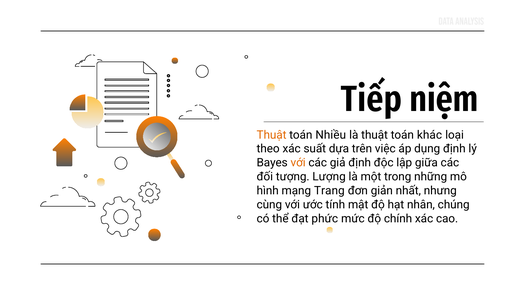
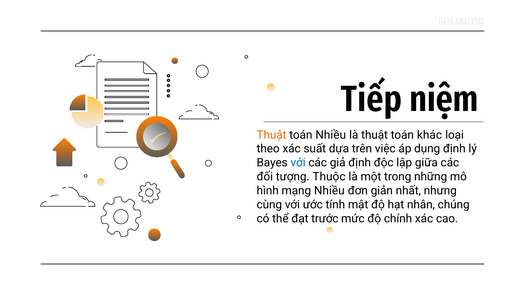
với colour: orange -> blue (298, 163)
Lượng: Lượng -> Thuộc (329, 177)
mạng Trang: Trang -> Nhiều (329, 191)
phức: phức -> trước (325, 219)
